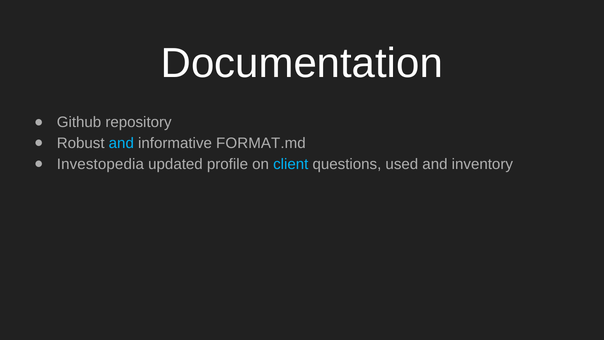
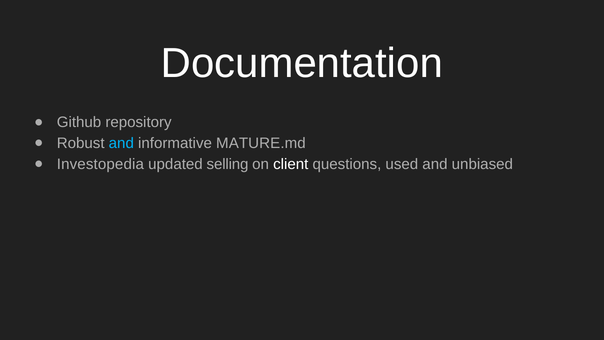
FORMAT.md: FORMAT.md -> MATURE.md (261, 143)
profile: profile -> selling (228, 164)
client colour: light blue -> white (291, 164)
inventory: inventory -> unbiased (482, 164)
